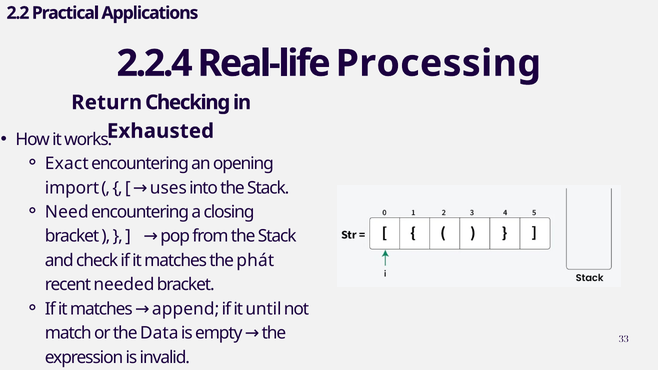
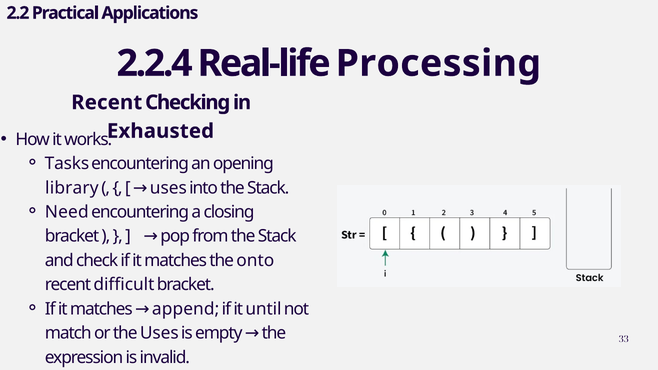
Return: Return -> Recent (107, 103)
Exact: Exact -> Tasks (67, 164)
import: import -> library (72, 188)
phát: phát -> onto (255, 261)
needed: needed -> difficult (124, 285)
the Data: Data -> Uses (159, 333)
